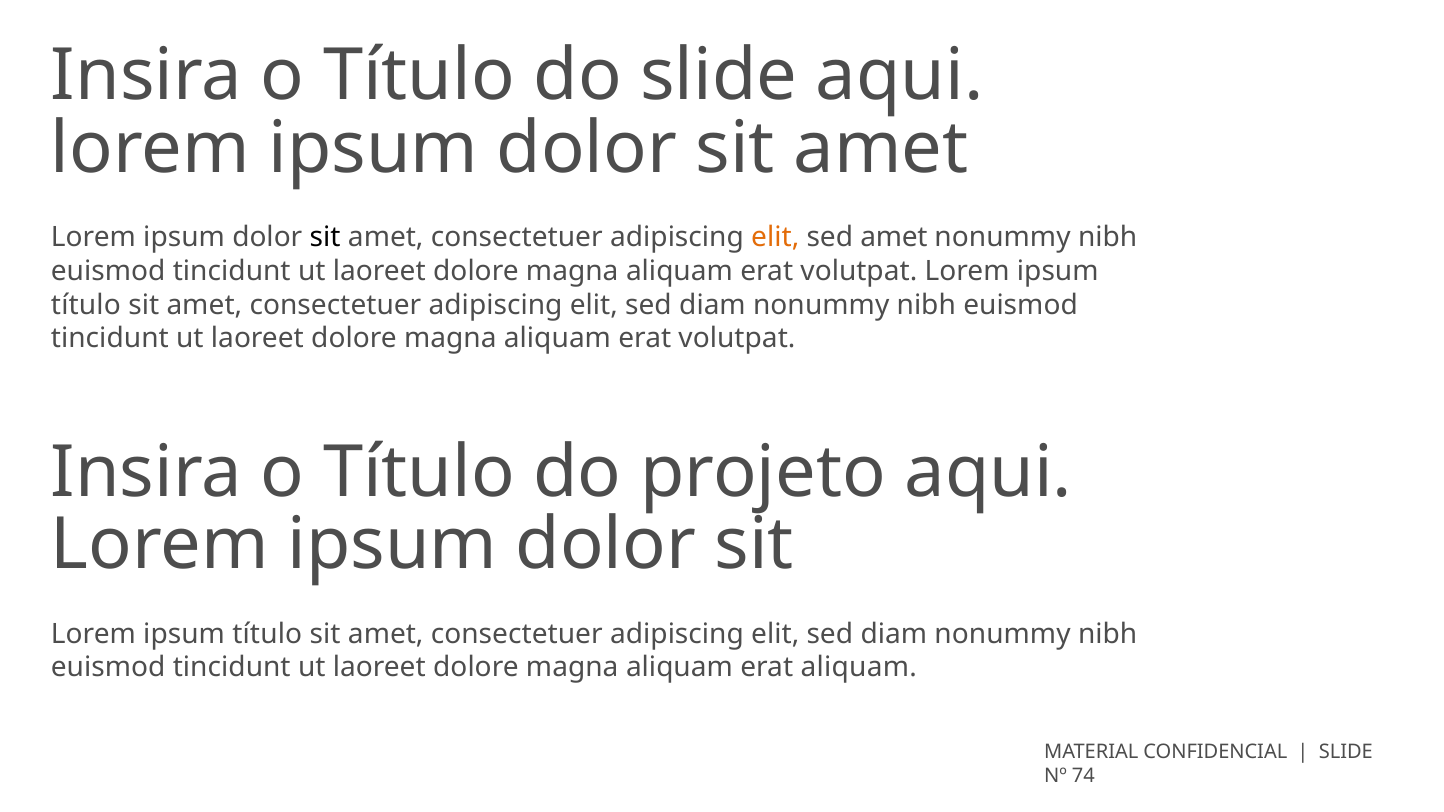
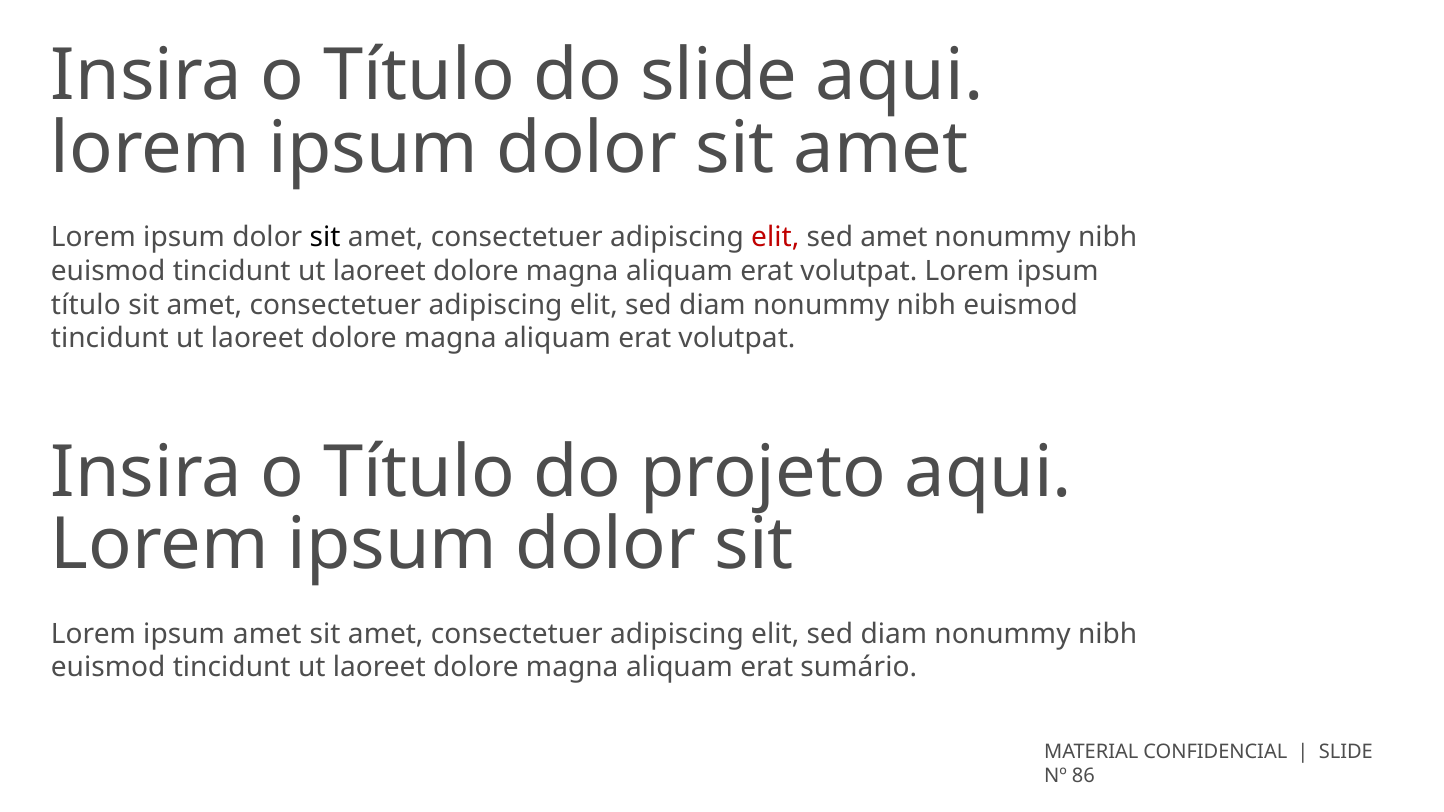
elit colour: orange -> red (775, 238)
título: título -> amet (267, 634)
erat aliquam: aliquam -> sumário (859, 668)
74: 74 -> 86 (1083, 776)
